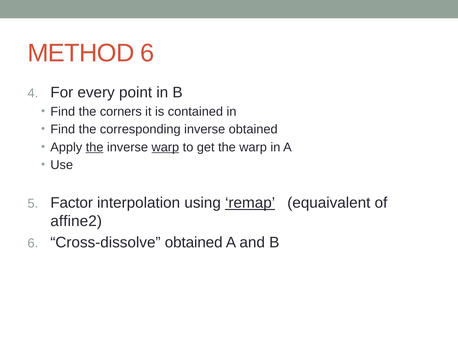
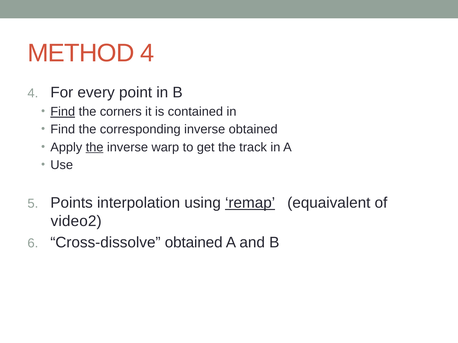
METHOD 6: 6 -> 4 (147, 53)
Find underline: none -> present (63, 112)
warp underline: present -> none (165, 147)
the warp: warp -> track (253, 147)
Factor: Factor -> Points (72, 203)
affine2: affine2 -> video2 (76, 221)
